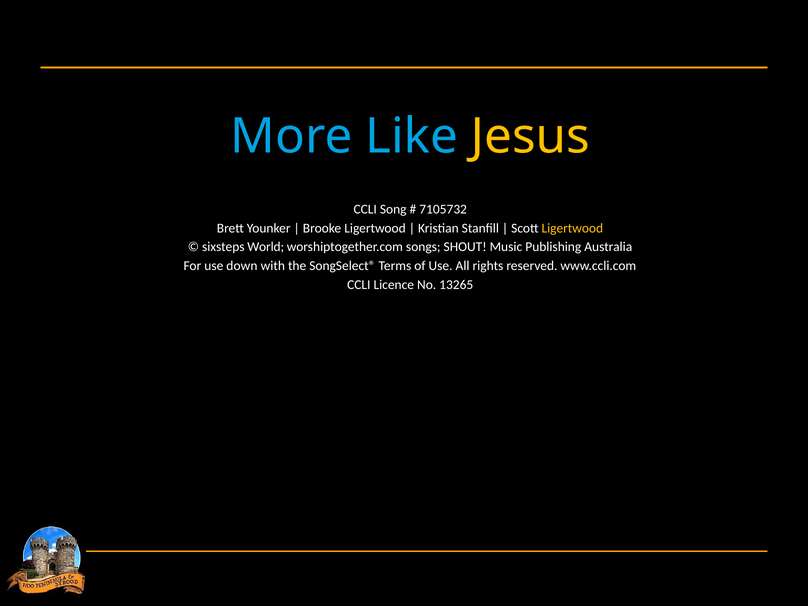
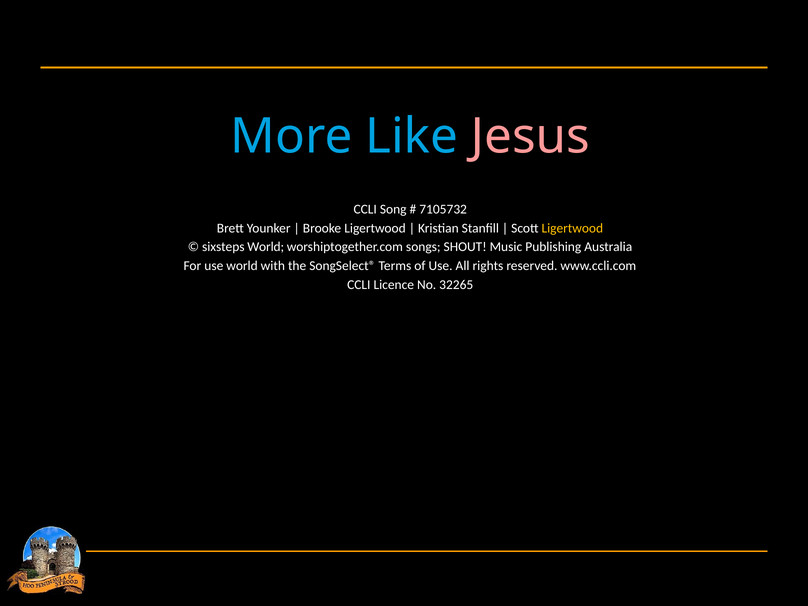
Jesus colour: yellow -> pink (530, 136)
use down: down -> world (242, 266)
13265: 13265 -> 32265 (456, 285)
